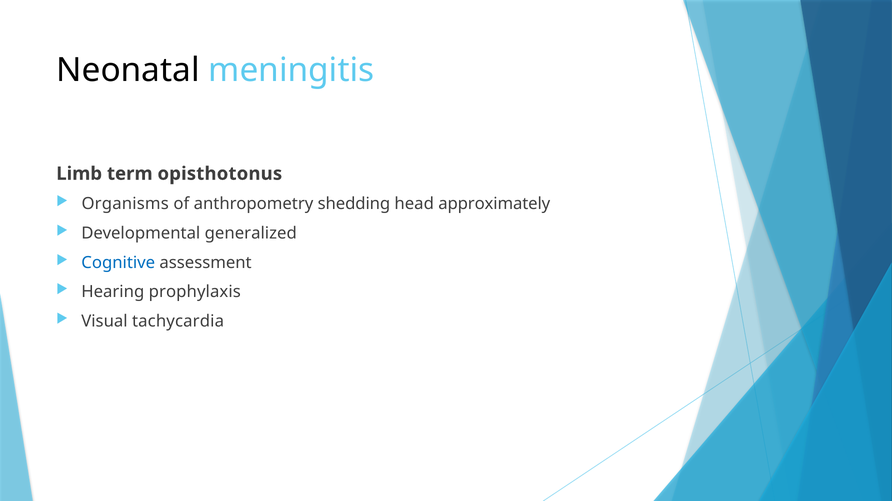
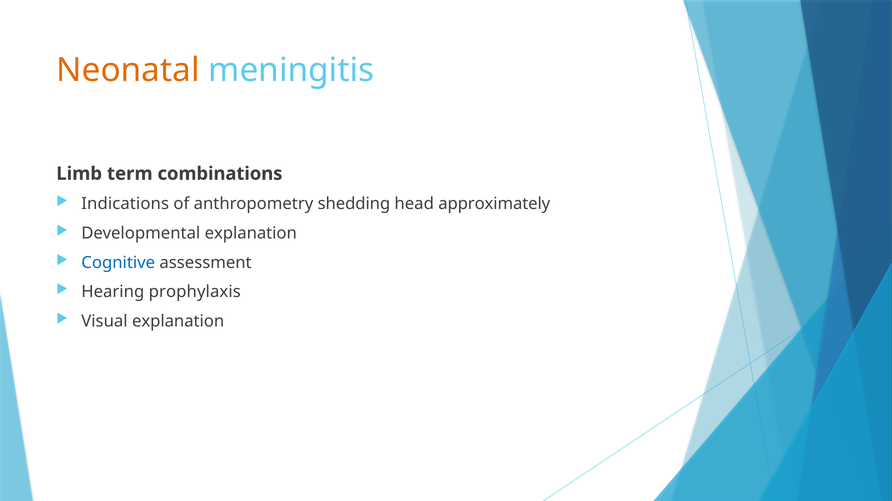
Neonatal colour: black -> orange (128, 70)
opisthotonus: opisthotonus -> combinations (220, 174)
Organisms: Organisms -> Indications (125, 204)
Developmental generalized: generalized -> explanation (251, 234)
Visual tachycardia: tachycardia -> explanation (178, 322)
